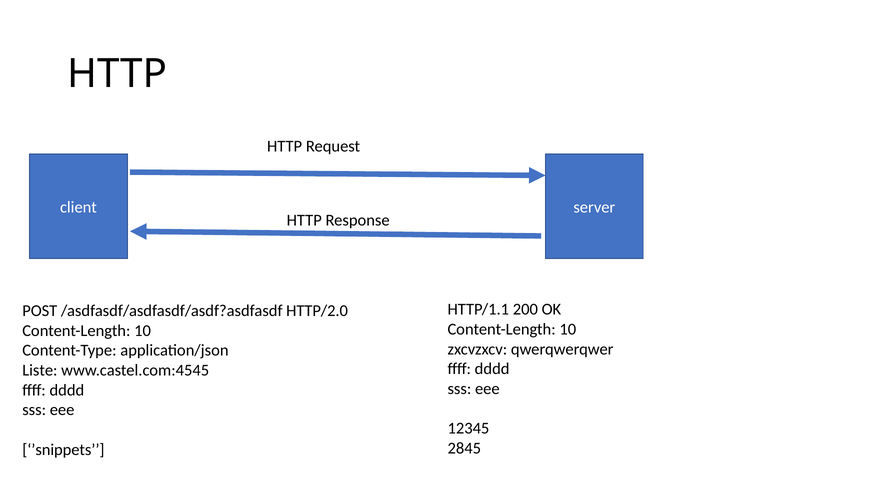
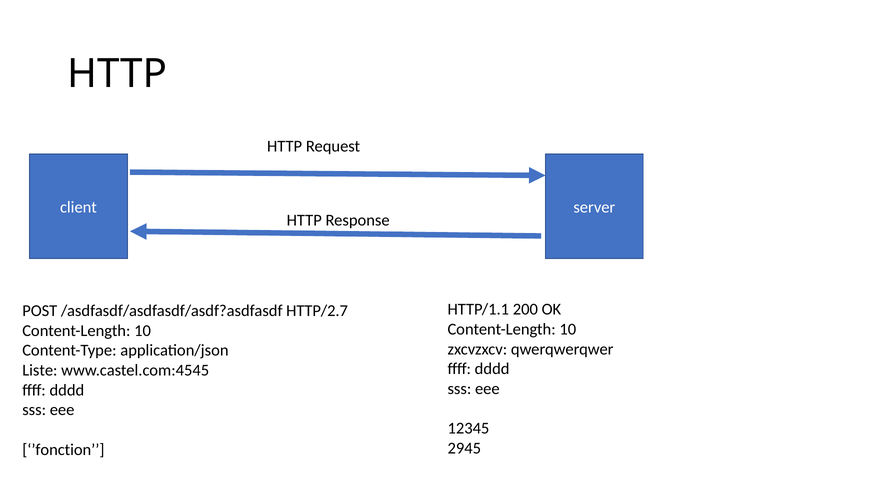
HTTP/2.0: HTTP/2.0 -> HTTP/2.7 (317, 311)
2845: 2845 -> 2945 (464, 448)
’snippets: ’snippets -> ’fonction (63, 450)
